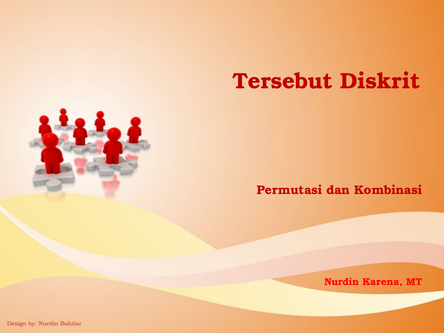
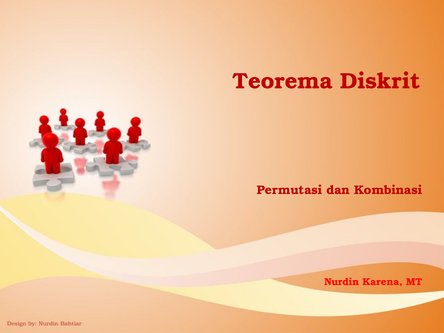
Tersebut: Tersebut -> Teorema (283, 81)
